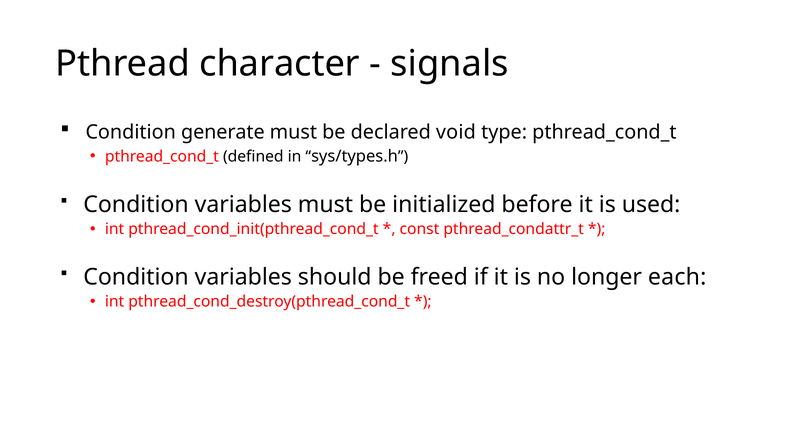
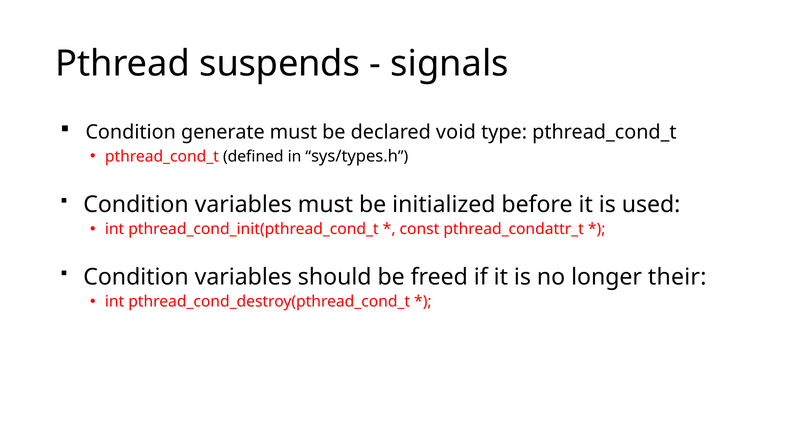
character: character -> suspends (280, 64)
each: each -> their (677, 277)
